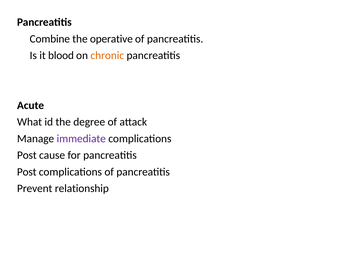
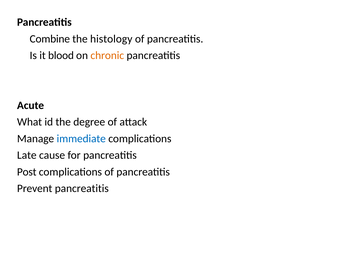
operative: operative -> histology (111, 39)
immediate colour: purple -> blue (81, 139)
Post: Post -> Late (27, 155)
Prevent relationship: relationship -> pancreatitis (82, 188)
